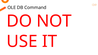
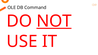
NOT underline: none -> present (54, 21)
